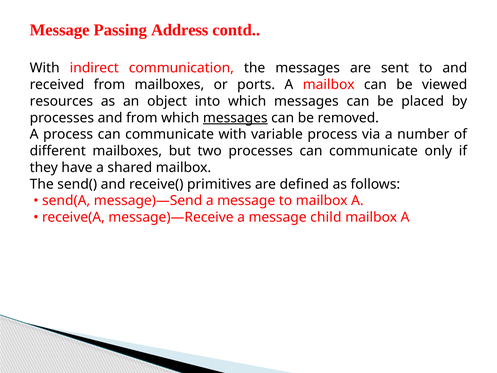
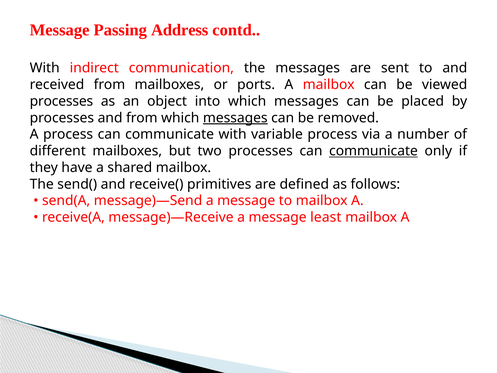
resources: resources -> processes (61, 101)
communicate underline: none -> present (373, 151)
child: child -> least (326, 217)
